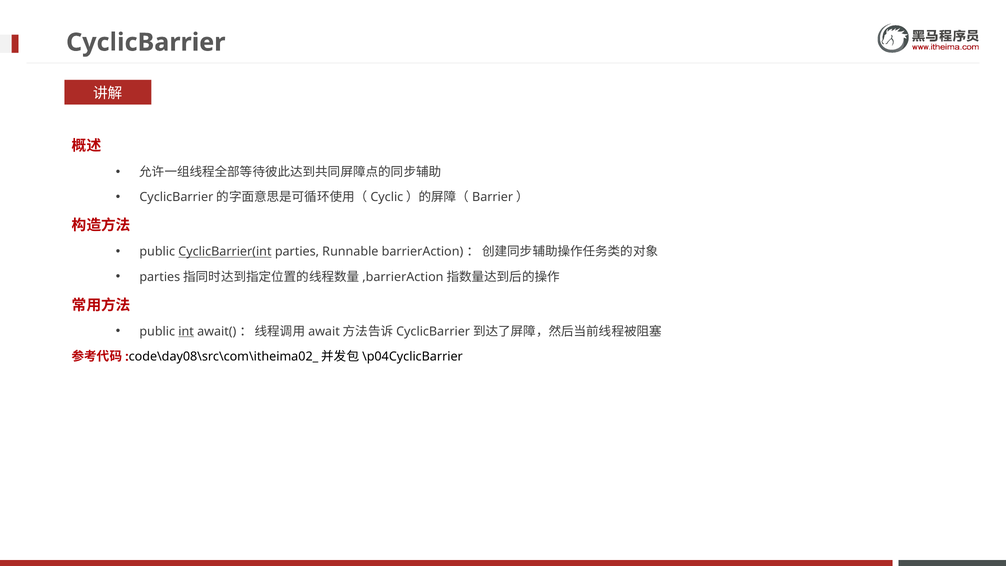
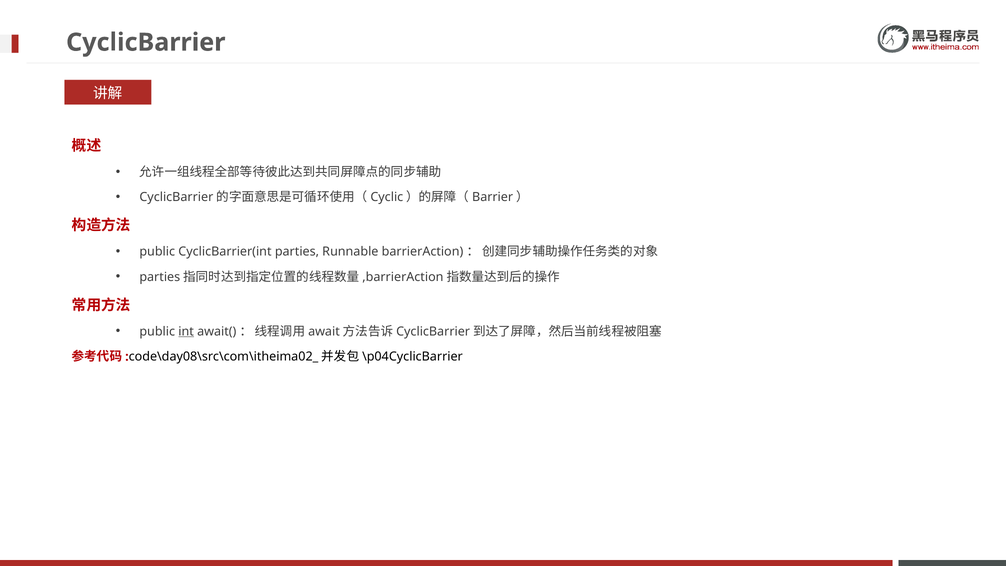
CyclicBarrier(int underline: present -> none (225, 252)
